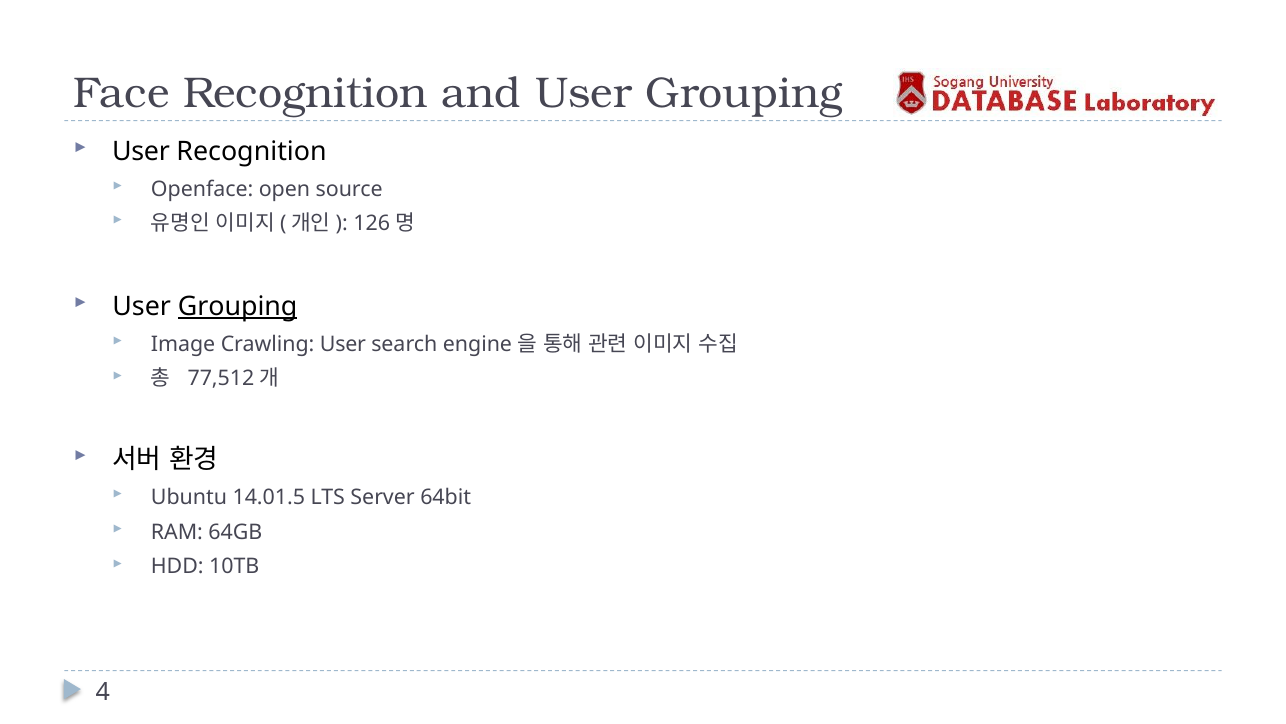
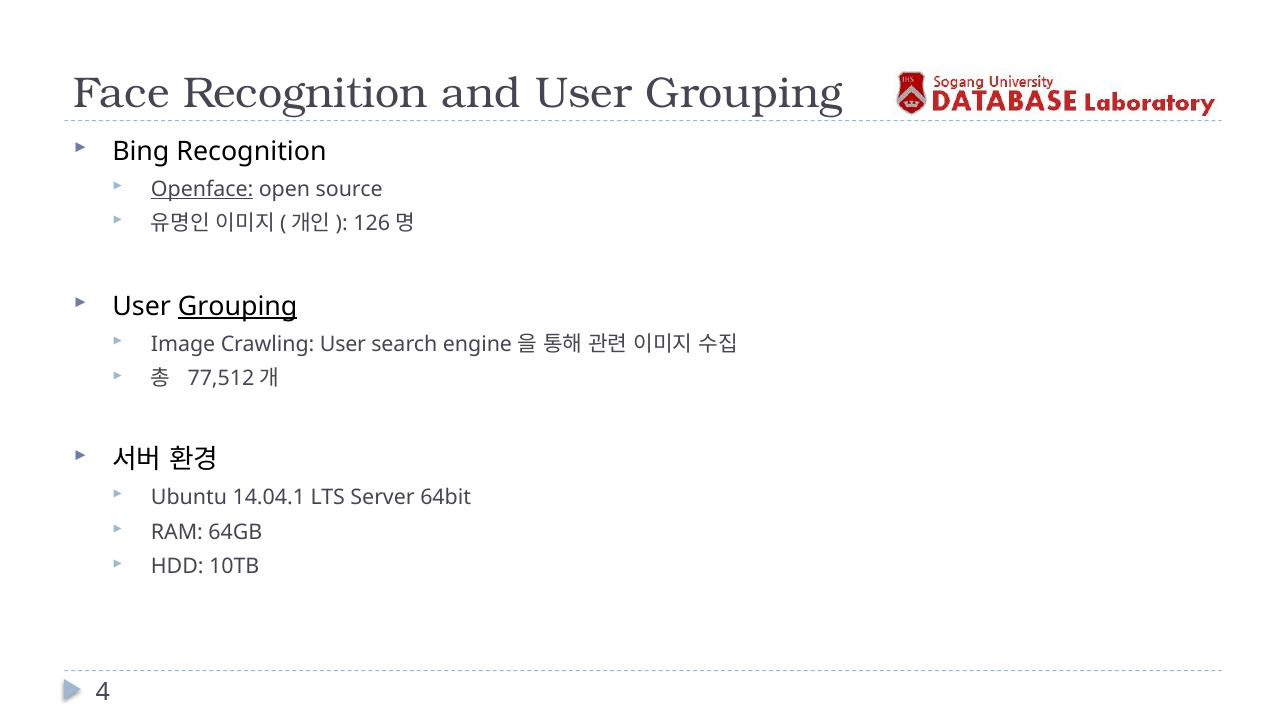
User: User -> Bing (141, 151)
Openface underline: none -> present (202, 189)
14.01.5: 14.01.5 -> 14.04.1 (269, 497)
